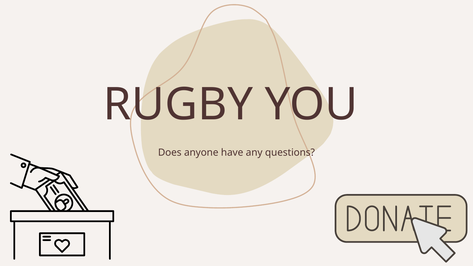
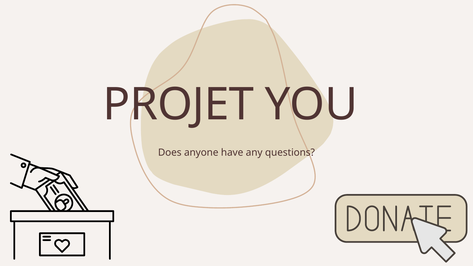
RUGBY: RUGBY -> PROJET (178, 105)
